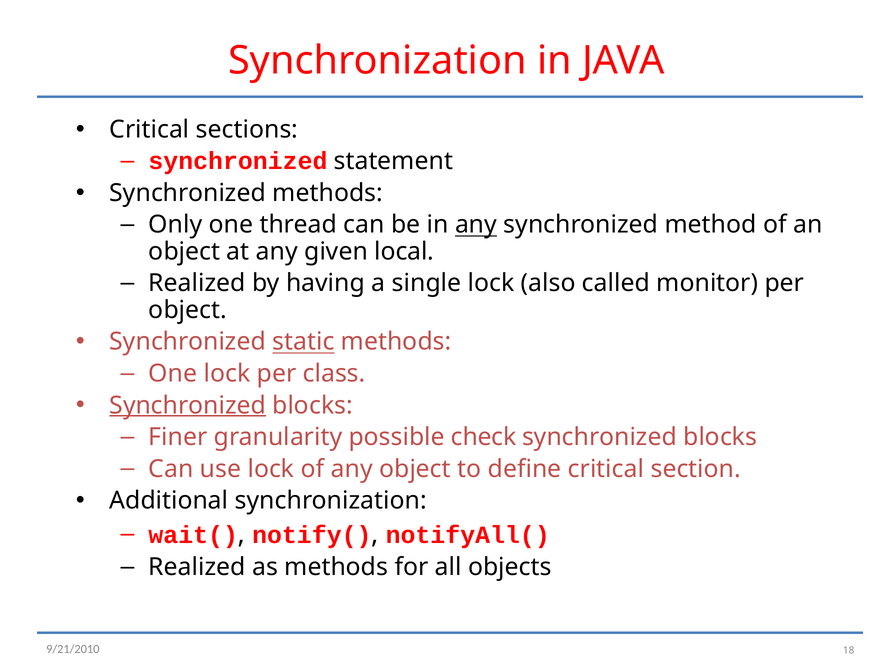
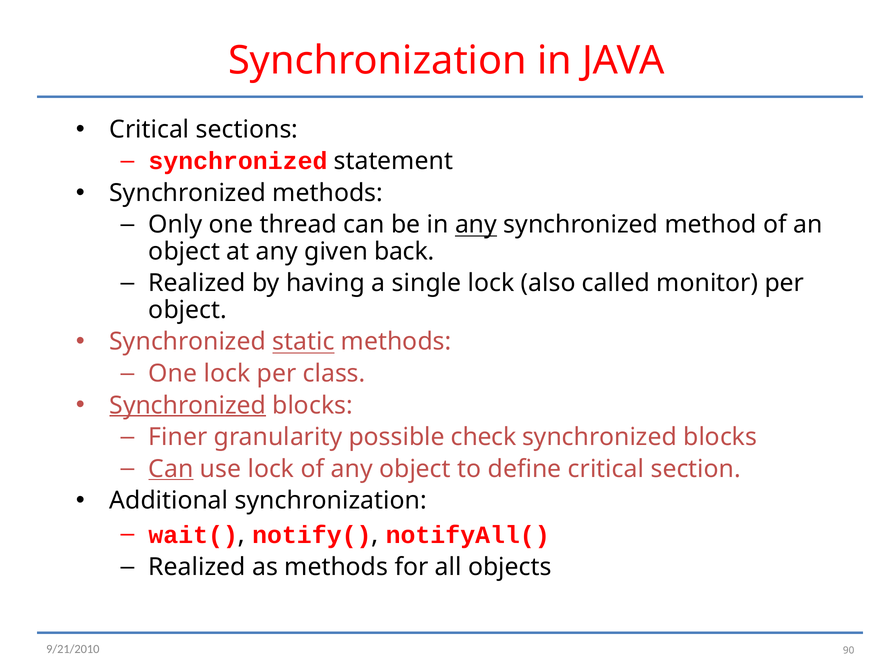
local: local -> back (404, 251)
Can underline: none -> present (171, 469)
18: 18 -> 90 (849, 650)
